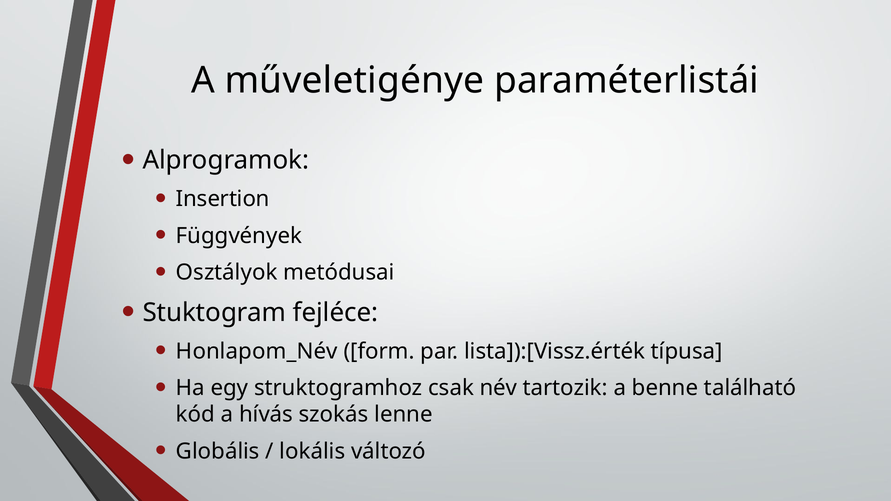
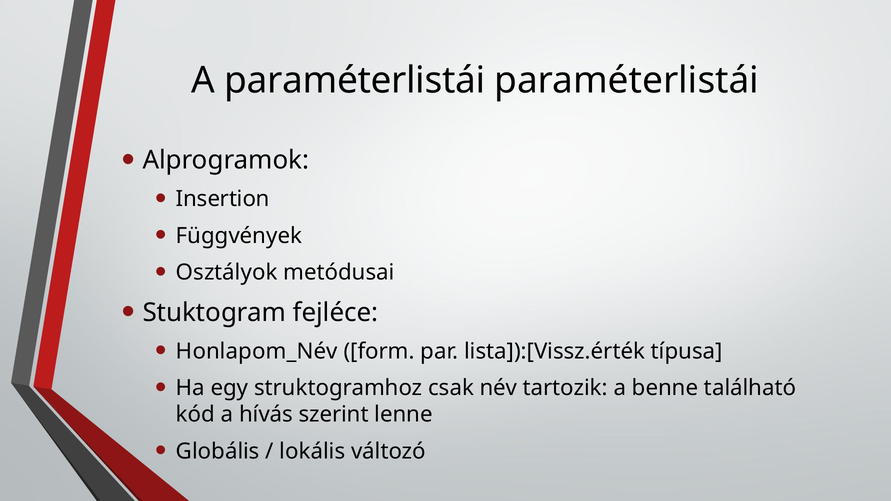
A műveletigénye: műveletigénye -> paraméterlistái (355, 80)
szokás: szokás -> szerint (334, 415)
